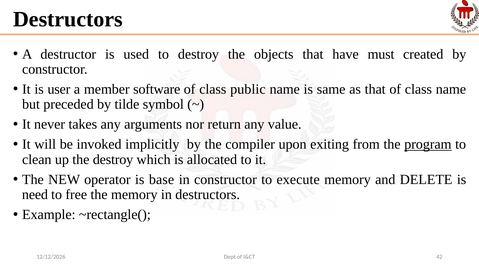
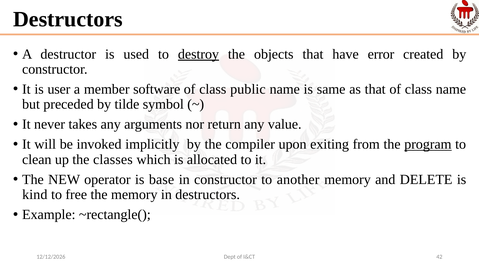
destroy underline: none -> present (198, 54)
must: must -> error (381, 54)
the destroy: destroy -> classes (113, 160)
execute: execute -> another (298, 180)
need: need -> kind (35, 195)
